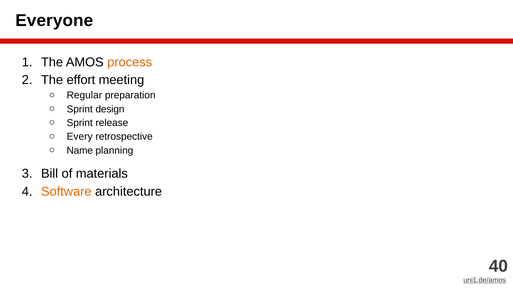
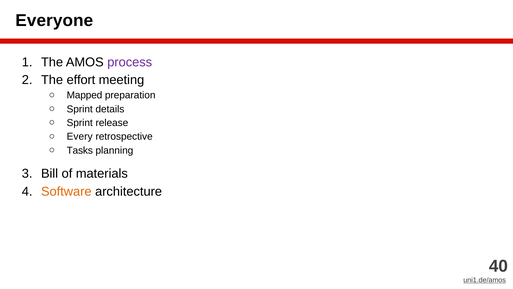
process colour: orange -> purple (130, 62)
Regular: Regular -> Mapped (84, 95)
design: design -> details (110, 109)
Name: Name -> Tasks (80, 150)
